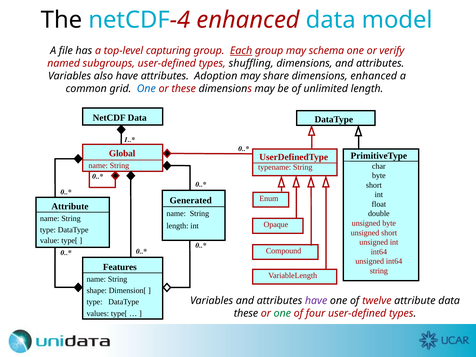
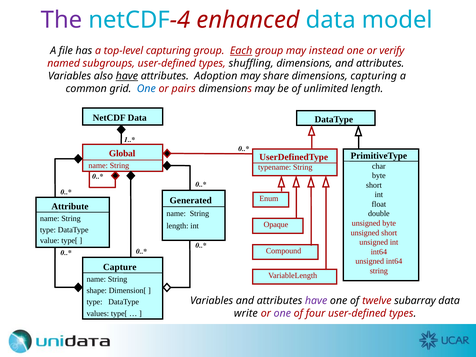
The colour: black -> purple (62, 20)
schema: schema -> instead (326, 51)
have underline: none -> present (127, 76)
dimensions enhanced: enhanced -> capturing (374, 76)
or these: these -> pairs (184, 89)
Features: Features -> Capture (120, 267)
twelve attribute: attribute -> subarray (415, 301)
these: these -> write (246, 313)
one colour: green -> purple (282, 313)
